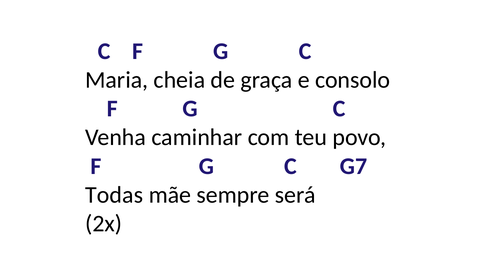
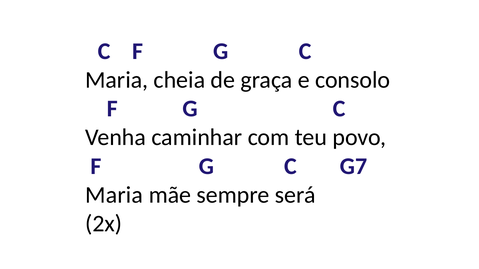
Todas: Todas -> Maria (114, 195)
